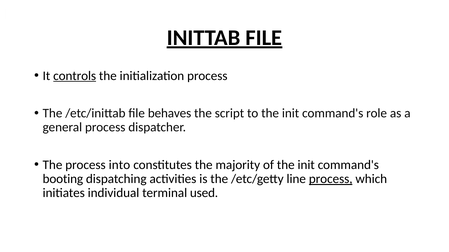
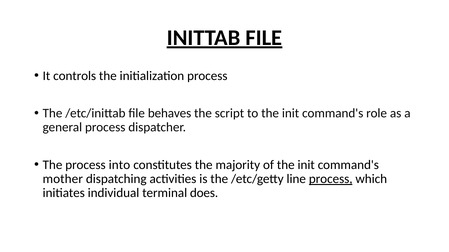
controls underline: present -> none (75, 76)
booting: booting -> mother (63, 179)
used: used -> does (204, 193)
